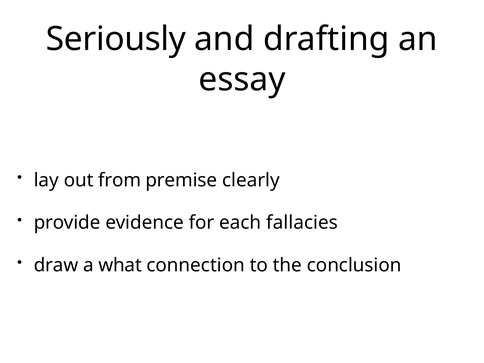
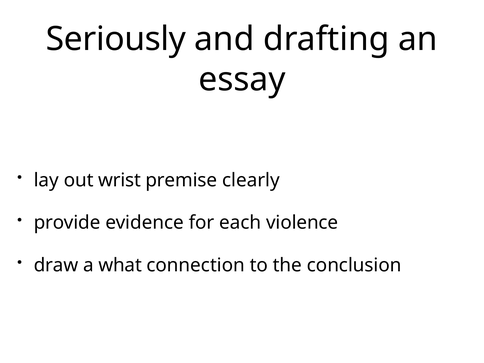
from: from -> wrist (120, 180)
fallacies: fallacies -> violence (302, 223)
